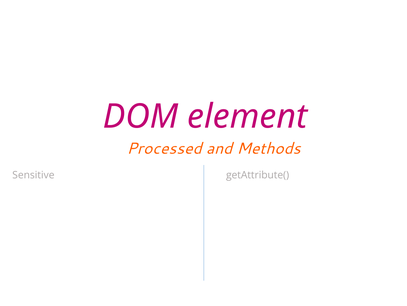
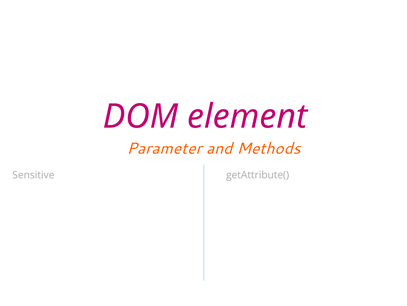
Processed: Processed -> Parameter (164, 148)
